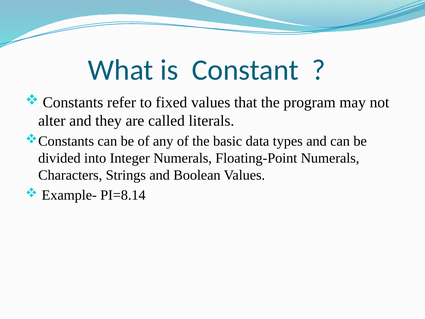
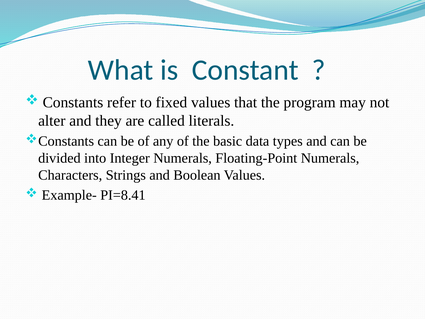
PI=8.14: PI=8.14 -> PI=8.41 (123, 195)
